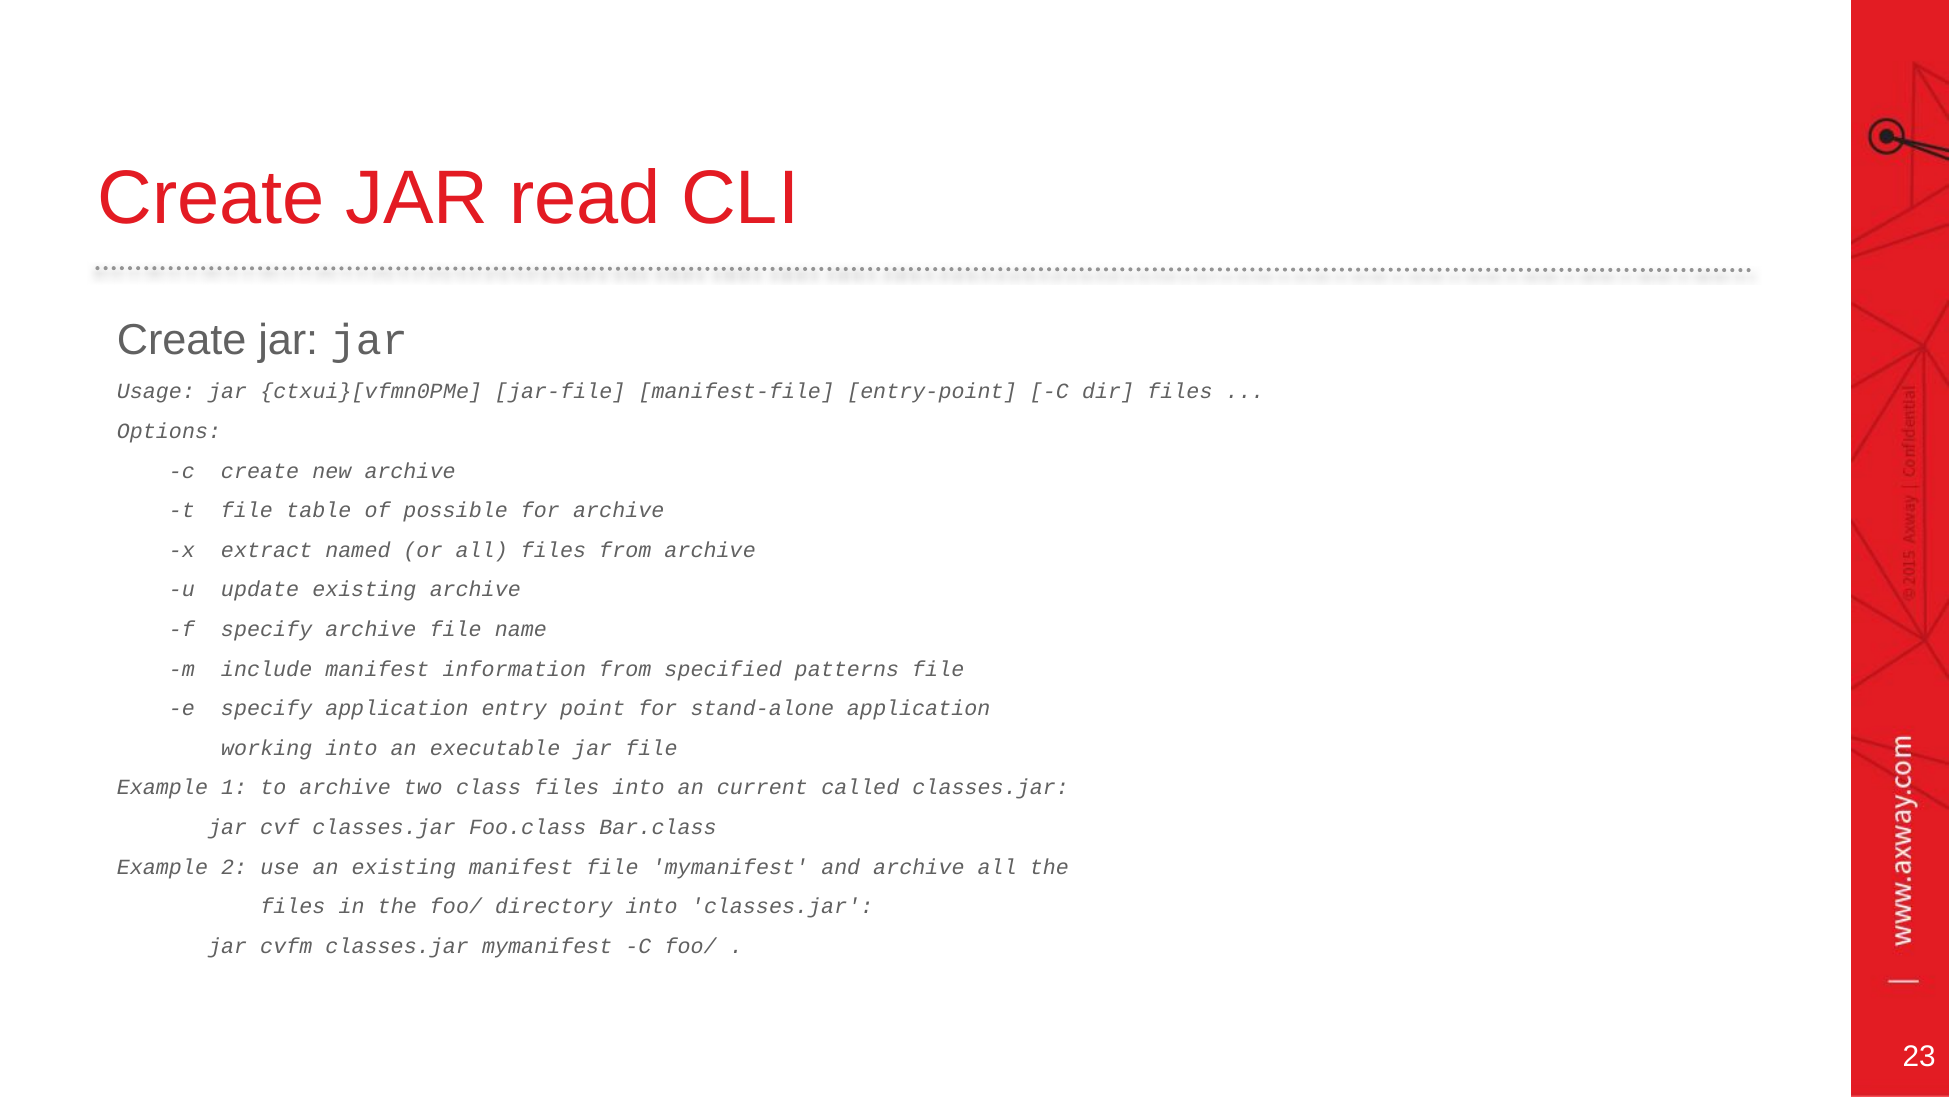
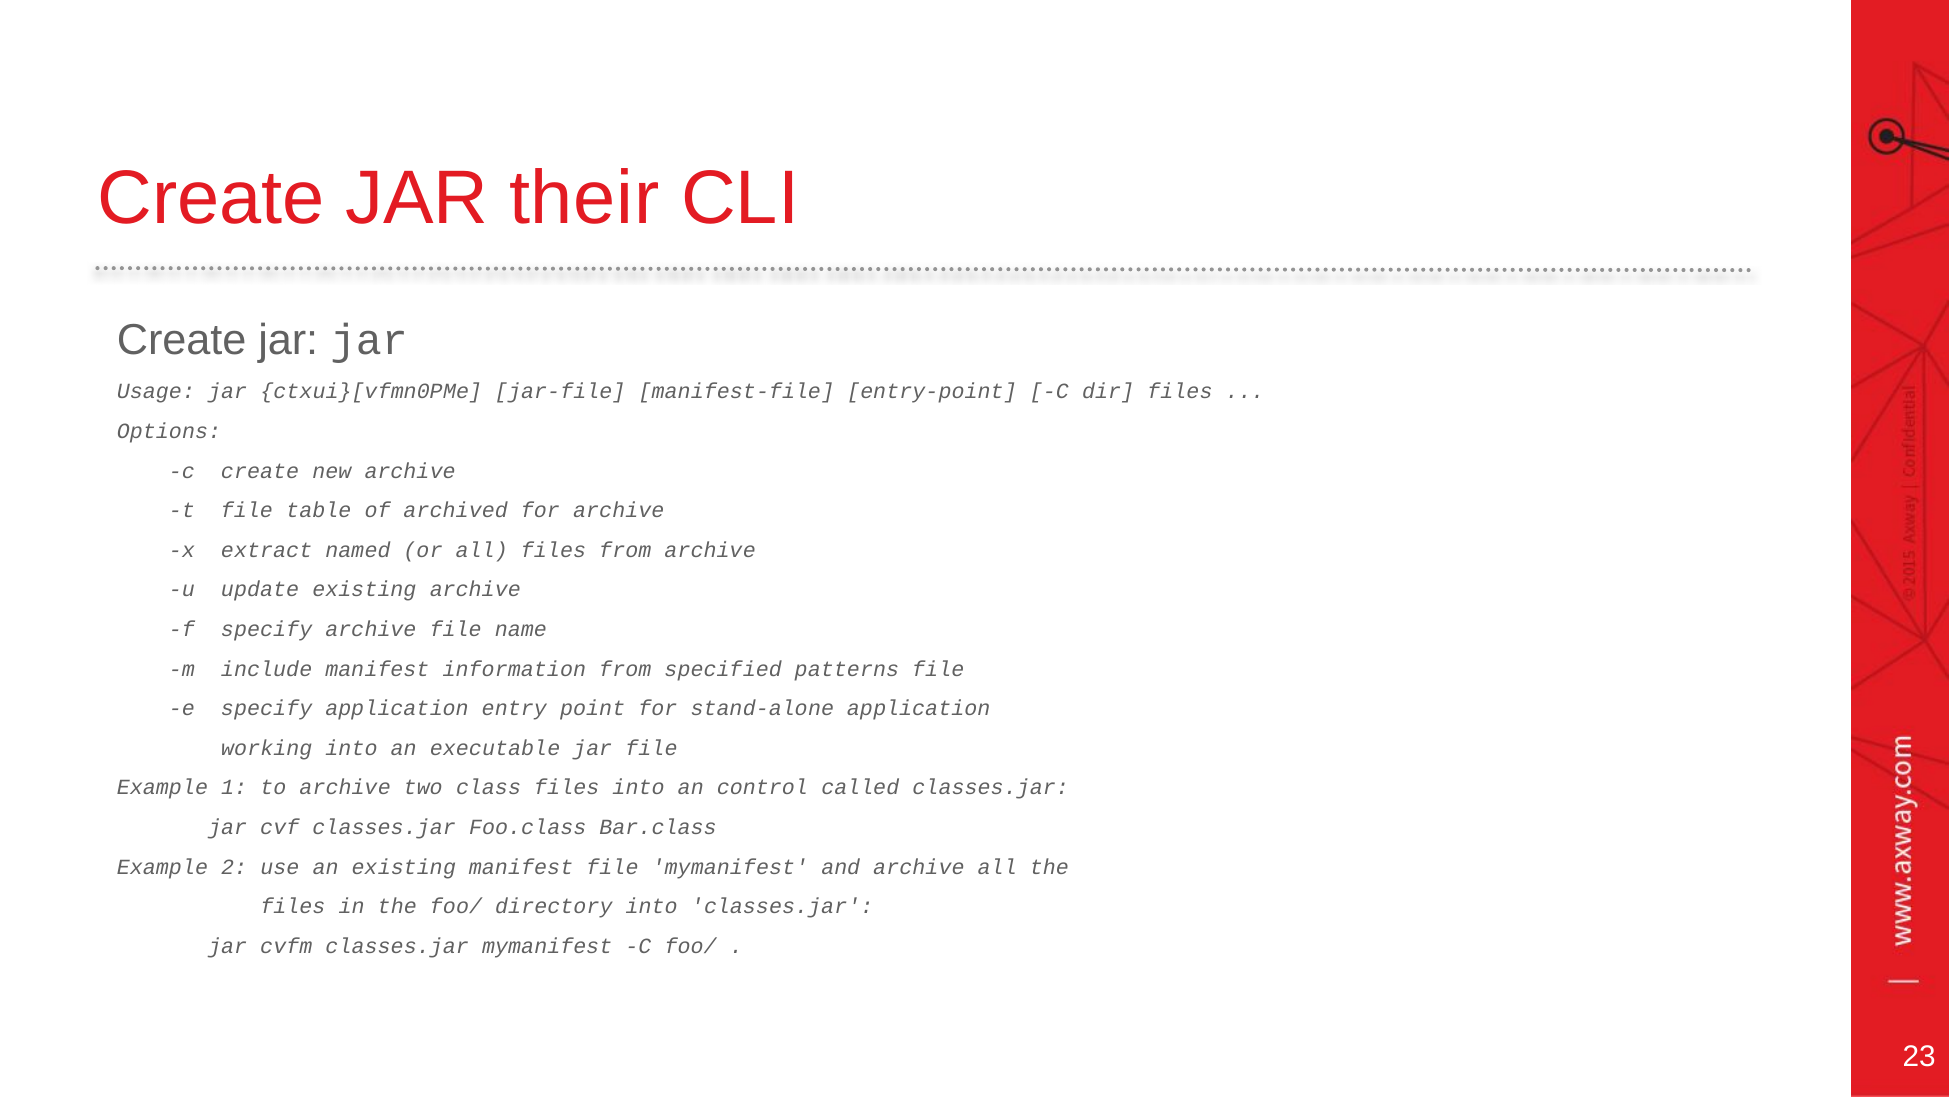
read: read -> their (584, 198)
possible: possible -> archived (456, 510)
current: current -> control (762, 787)
